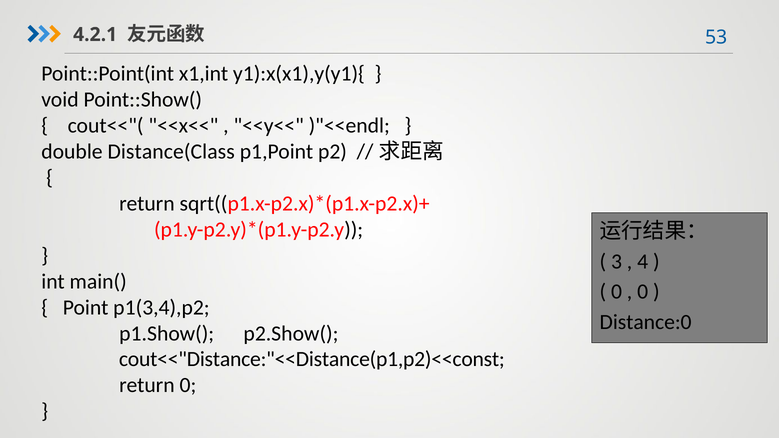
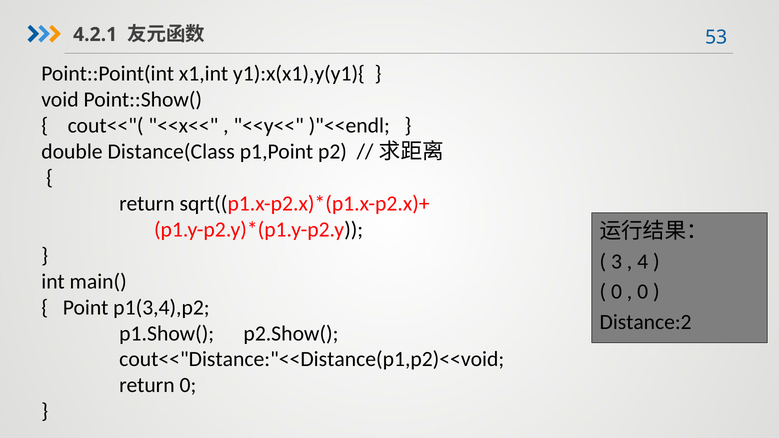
Distance:0: Distance:0 -> Distance:2 (646, 322)
cout<<"Distance:"<<Distance(p1,p2)<<const: cout<<"Distance:"<<Distance(p1,p2)<<const -> cout<<"Distance:"<<Distance(p1,p2)<<void (312, 360)
